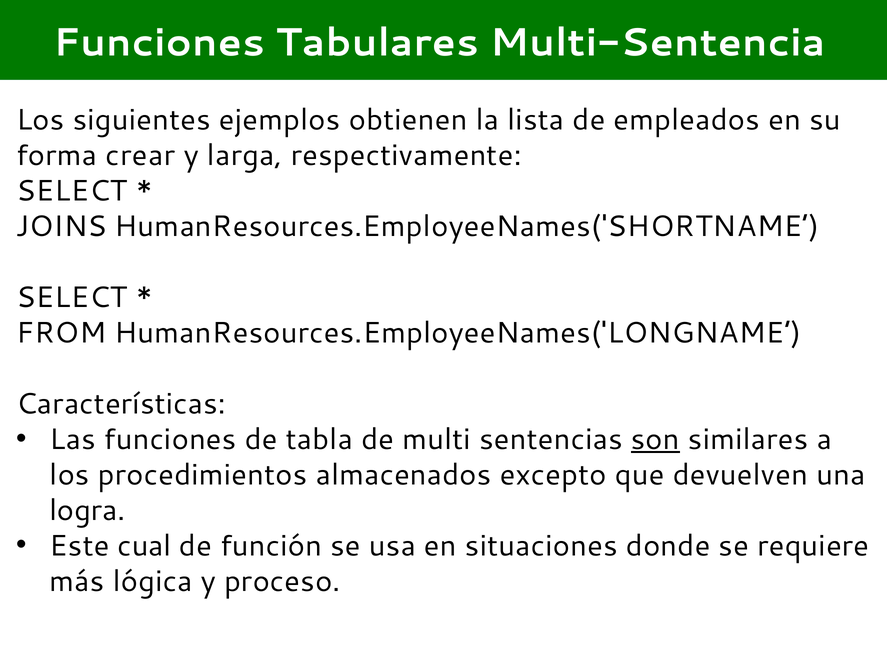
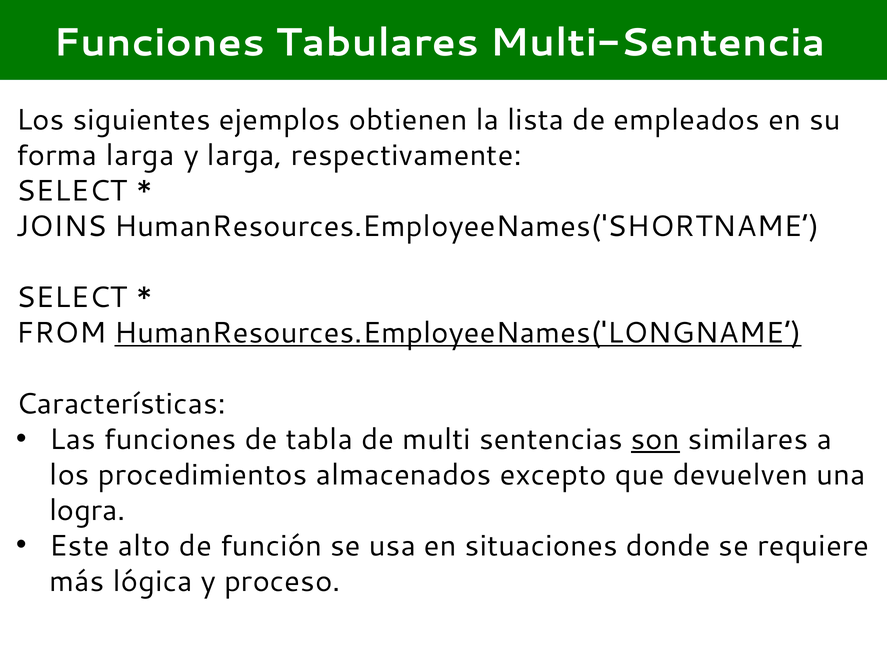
forma crear: crear -> larga (140, 156)
HumanResources.EmployeeNames('LONGNAME underline: none -> present (458, 333)
cual: cual -> alto (144, 546)
